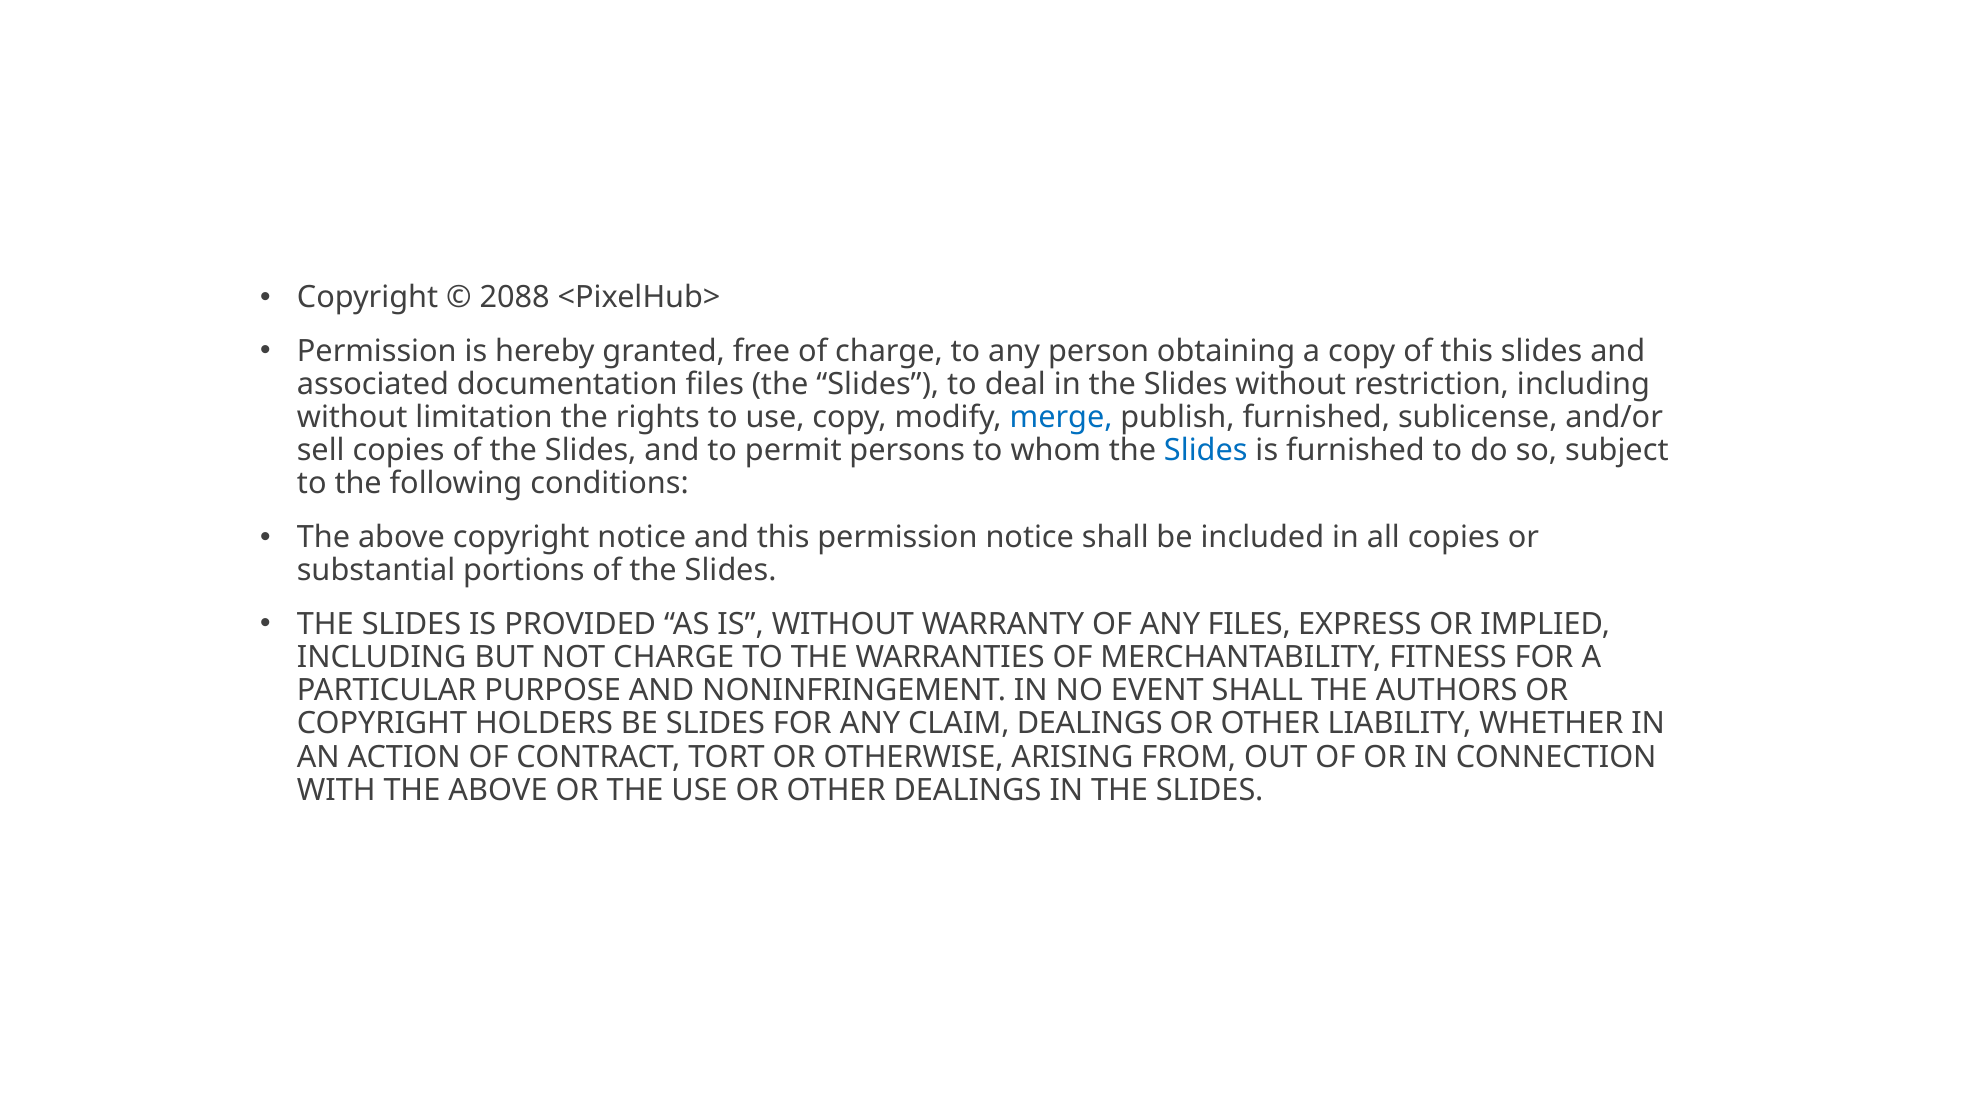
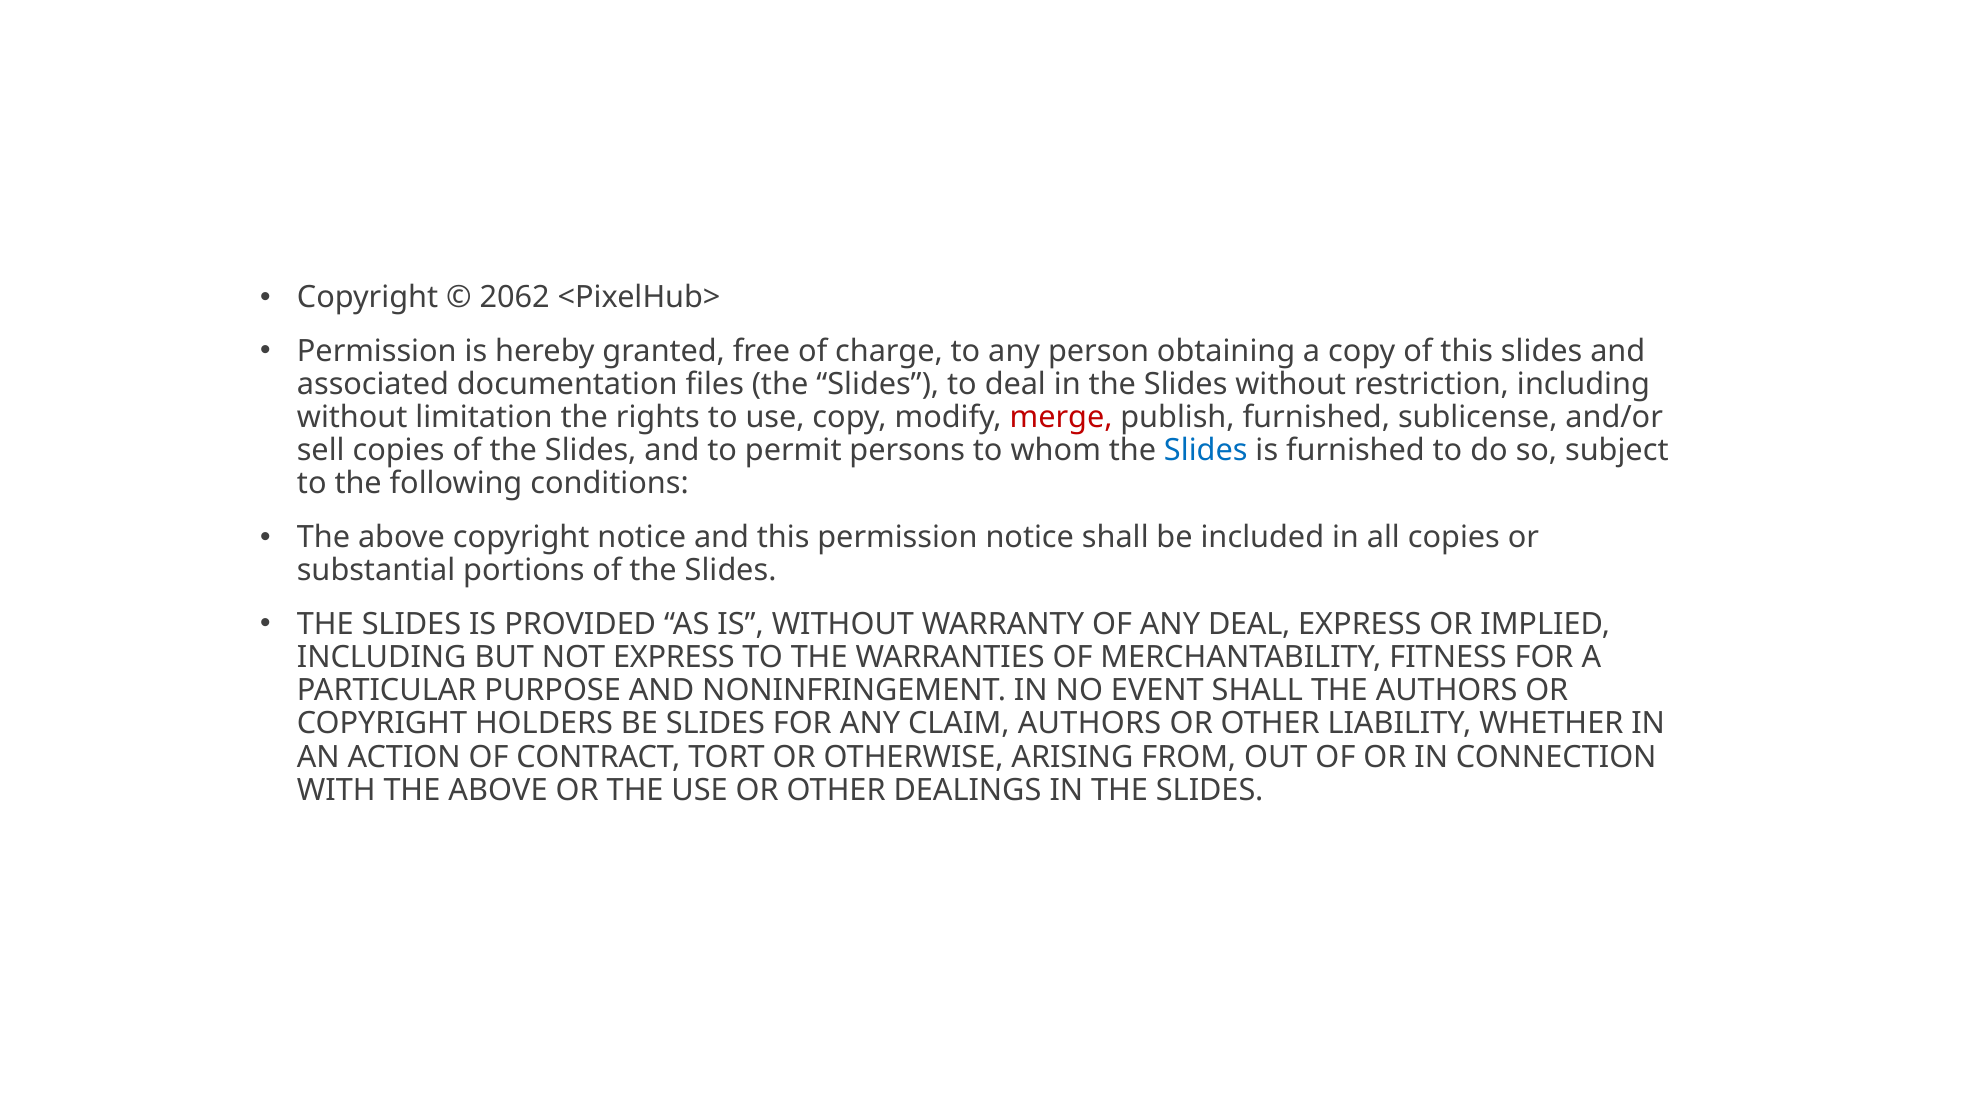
2088: 2088 -> 2062 (515, 297)
merge colour: blue -> red (1061, 417)
ANY FILES: FILES -> DEAL (1249, 624)
NOT CHARGE: CHARGE -> EXPRESS (674, 657)
CLAIM DEALINGS: DEALINGS -> AUTHORS (1090, 724)
